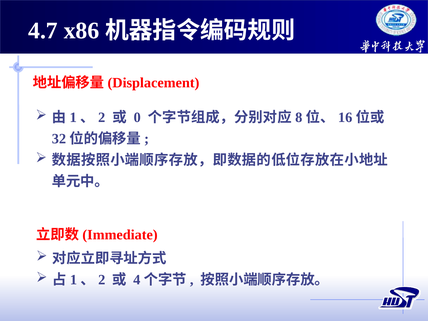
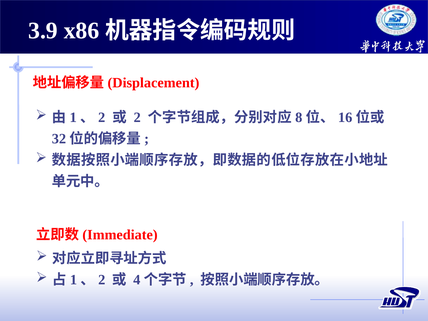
4.7: 4.7 -> 3.9 (43, 31)
0: 0 -> 2 (137, 117)
